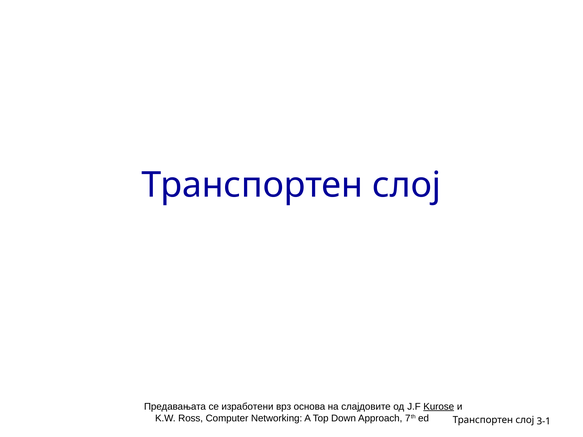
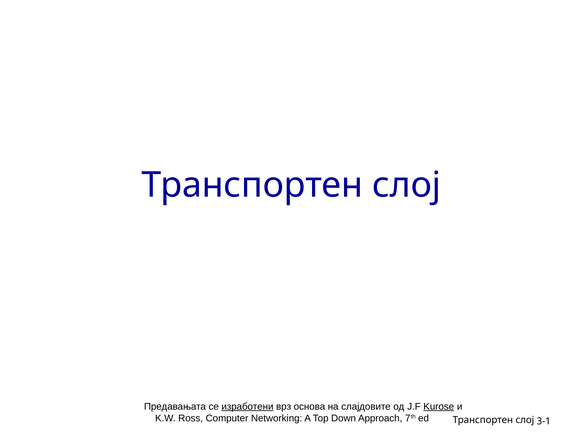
изработени underline: none -> present (247, 407)
